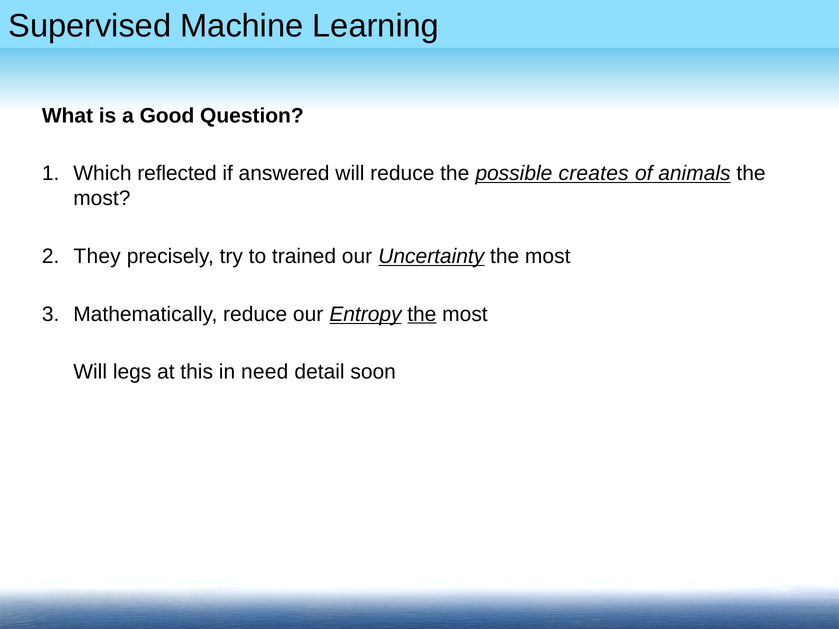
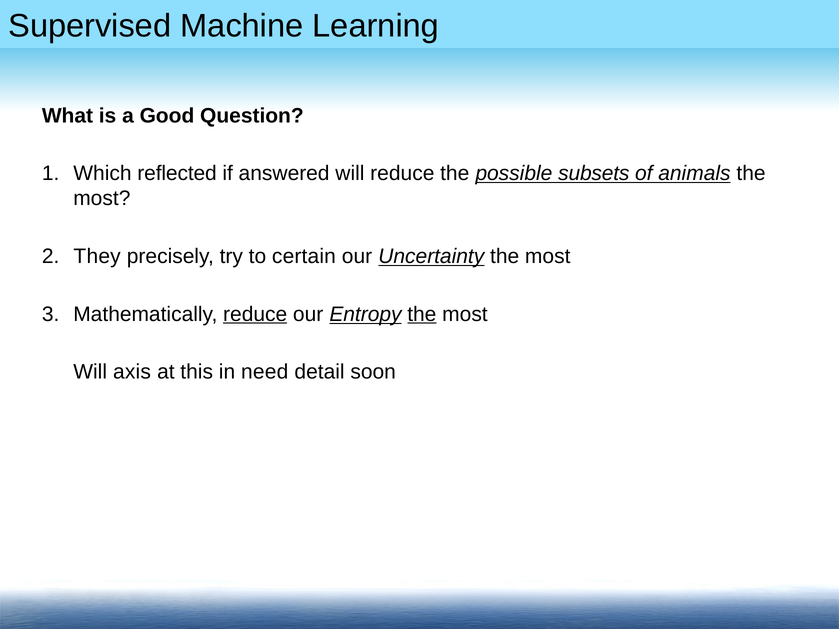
creates: creates -> subsets (594, 173)
trained: trained -> certain (304, 256)
reduce underline: none -> present (255, 314)
legs: legs -> axis (132, 372)
